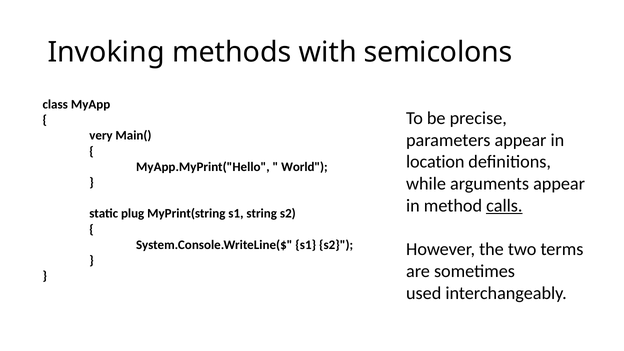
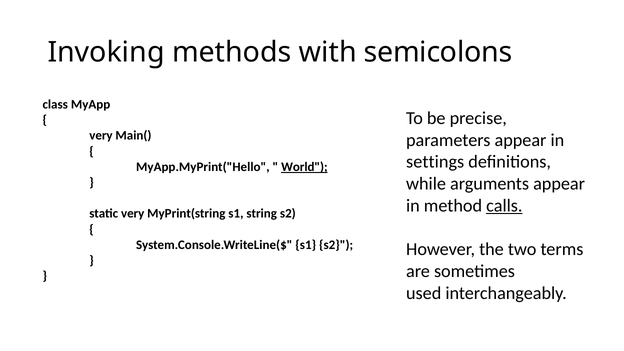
location: location -> settings (435, 162)
World underline: none -> present (304, 167)
static plug: plug -> very (133, 214)
